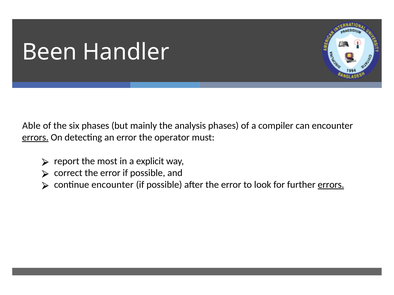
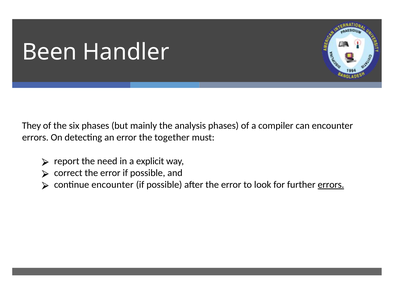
Able: Able -> They (31, 126)
errors underline: present -> none (35, 138)
operator: operator -> together (172, 138)
most: most -> need (107, 161)
